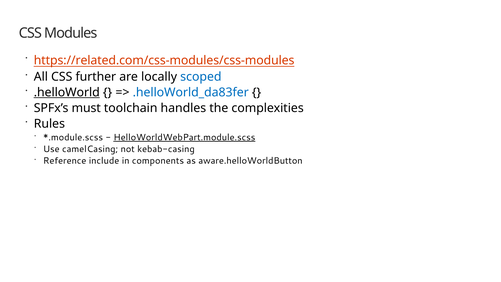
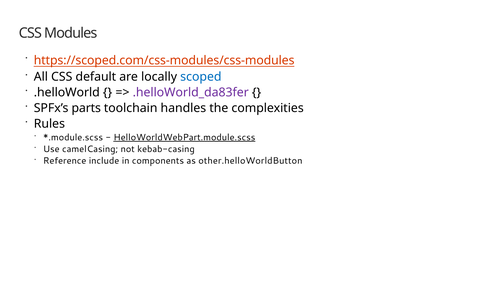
https://related.com/css-modules/css-modules: https://related.com/css-modules/css-modules -> https://scoped.com/css-modules/css-modules (164, 61)
further: further -> default (96, 77)
.helloWorld underline: present -> none (67, 92)
.helloWorld_da83fer colour: blue -> purple (191, 92)
must: must -> parts (86, 108)
aware.helloWorldButton: aware.helloWorldButton -> other.helloWorldButton (250, 161)
